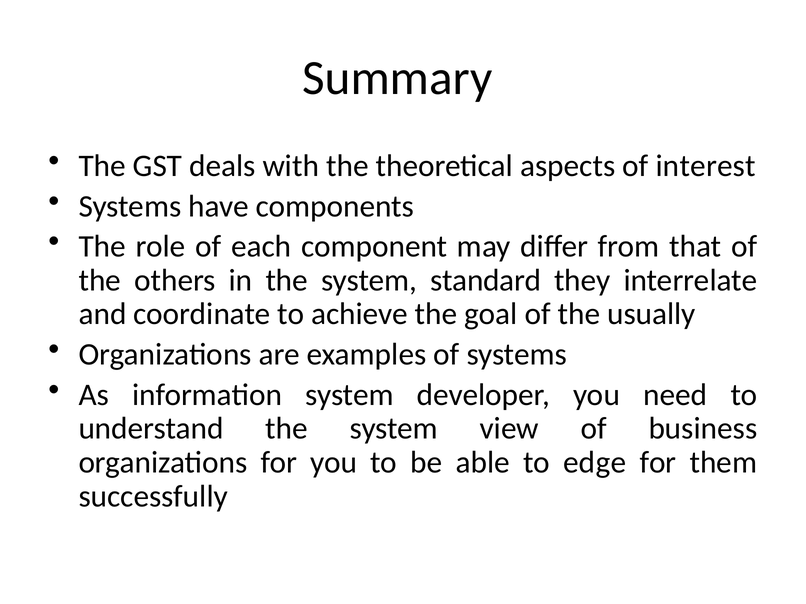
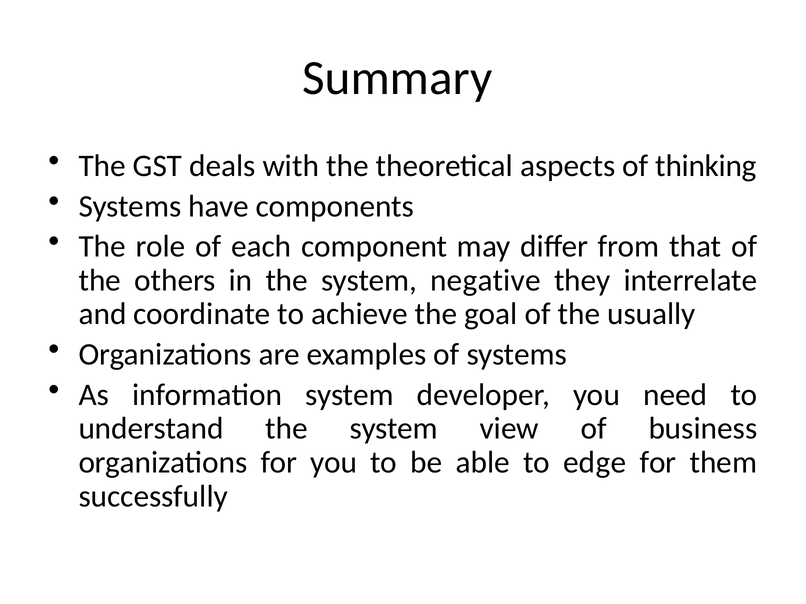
interest: interest -> thinking (706, 166)
standard: standard -> negative (486, 281)
